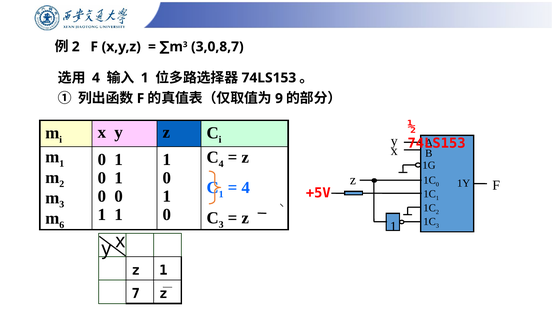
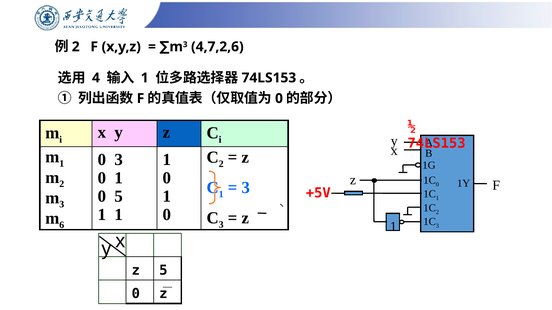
3,0,8,7: 3,0,8,7 -> 4,7,2,6 (217, 47)
9: 9 -> 0 (279, 99)
4: 4 -> 2 (221, 164)
1: 1 -> 3 (119, 160)
4: 4 -> 3 (246, 188)
0 0: 0 -> 5 (119, 197)
z 1: 1 -> 5 (163, 271)
7: 7 -> 0 (136, 294)
